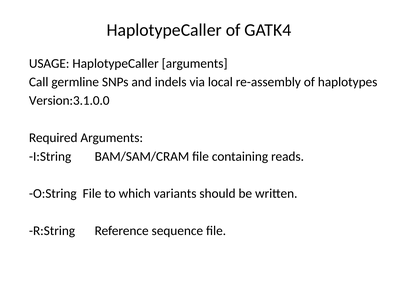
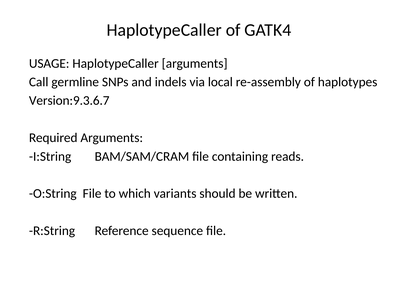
Version:3.1.0.0: Version:3.1.0.0 -> Version:9.3.6.7 (69, 100)
